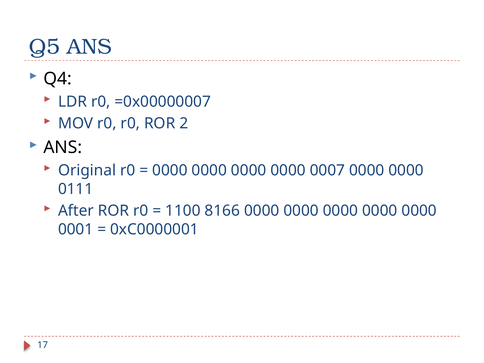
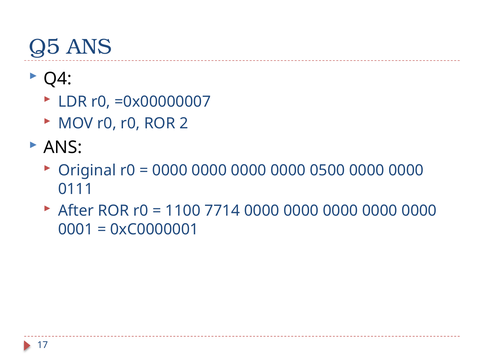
0007: 0007 -> 0500 (327, 170)
8166: 8166 -> 7714 (222, 211)
